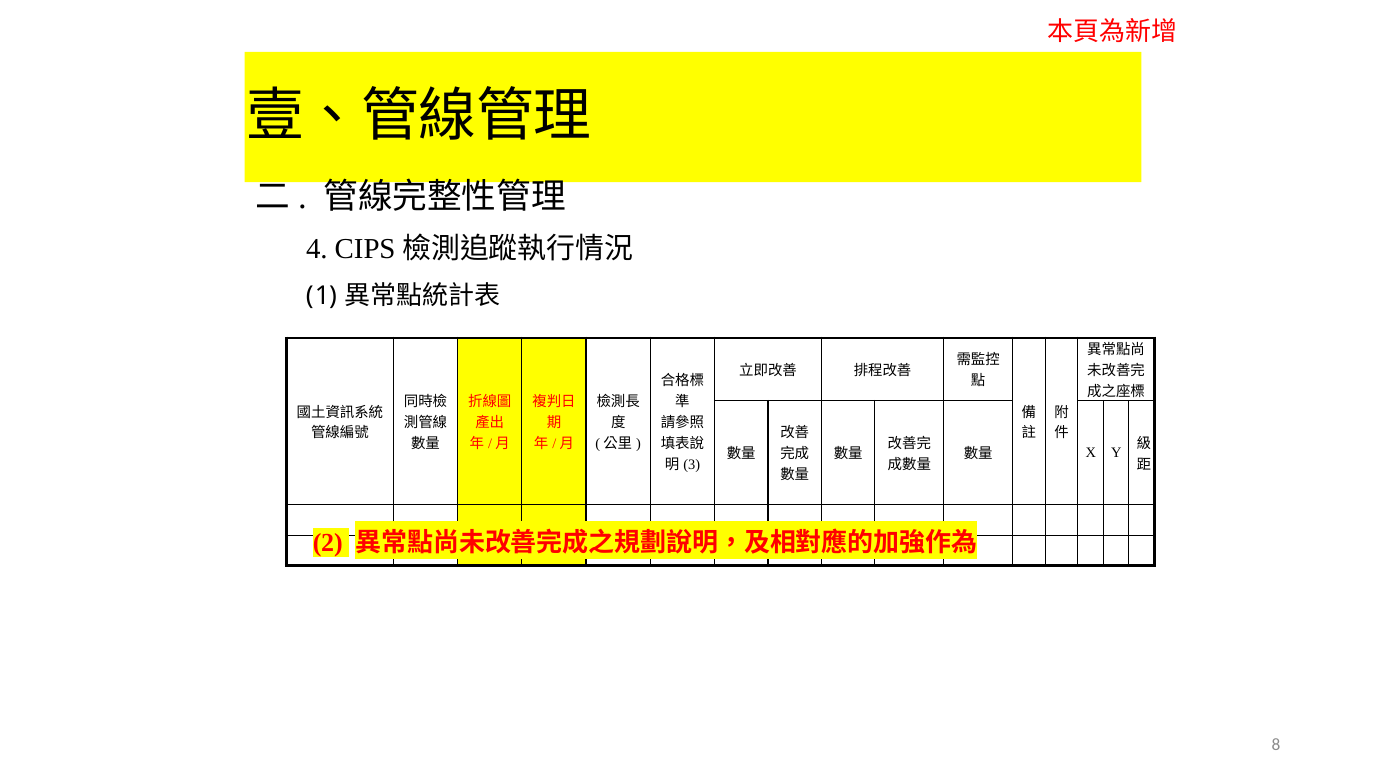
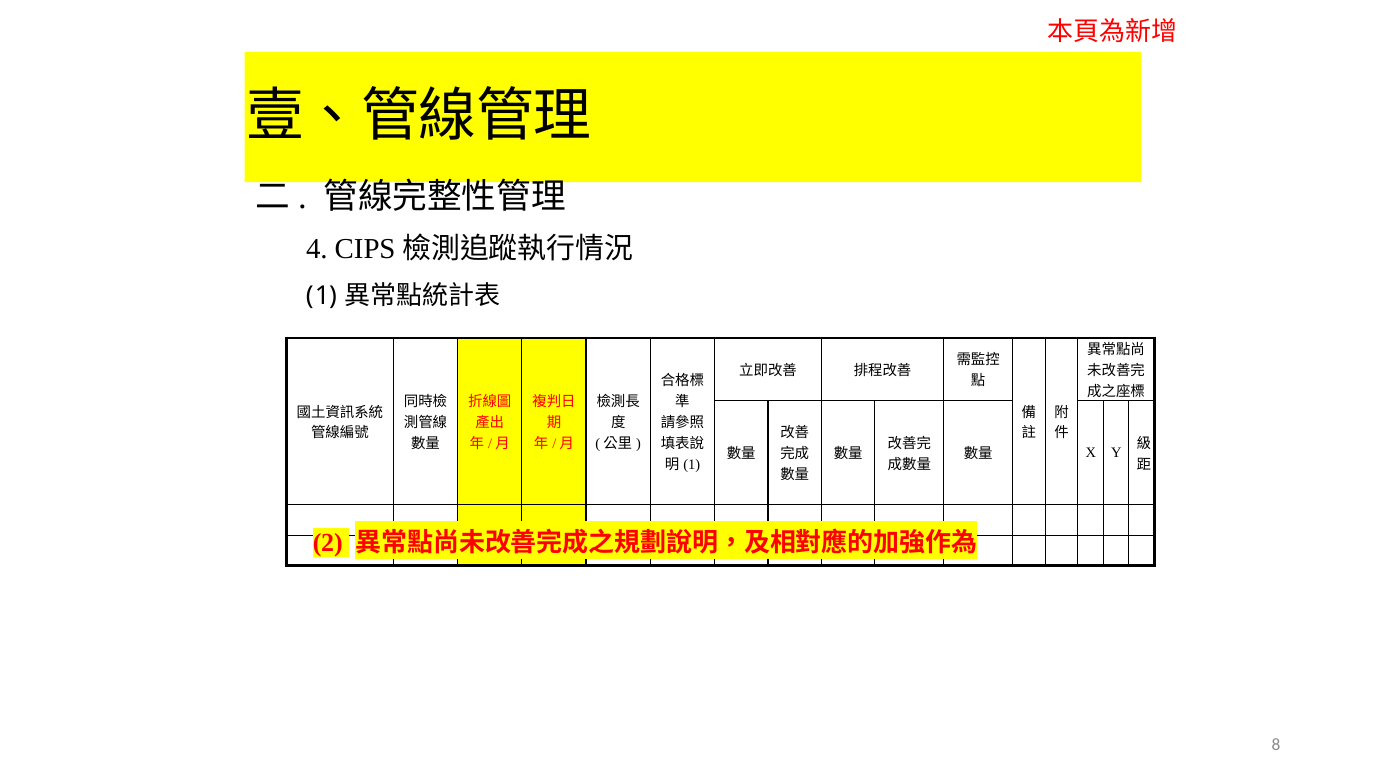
3: 3 -> 1 (692, 464)
